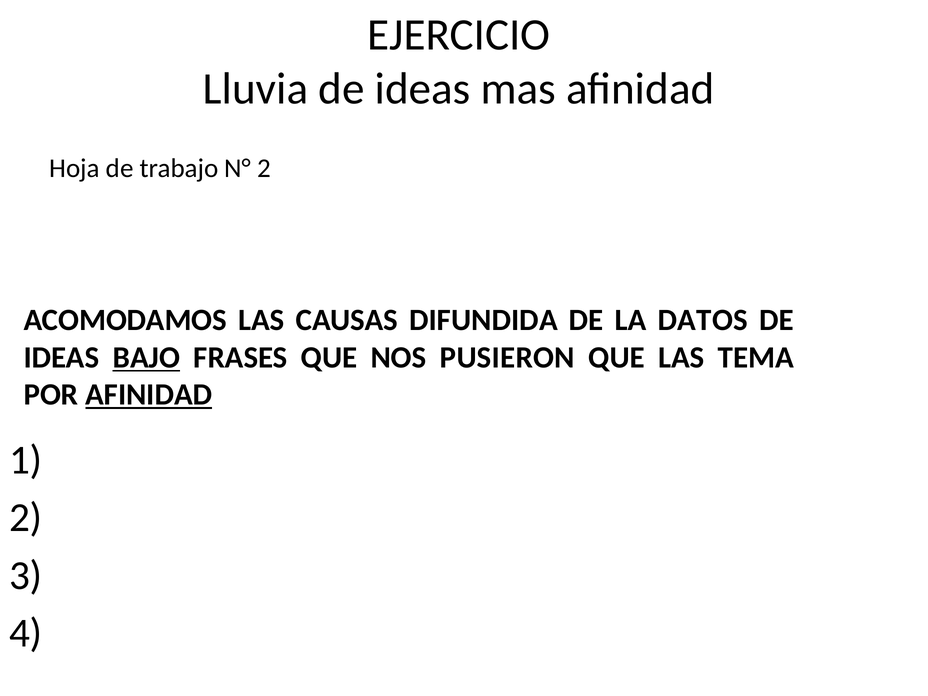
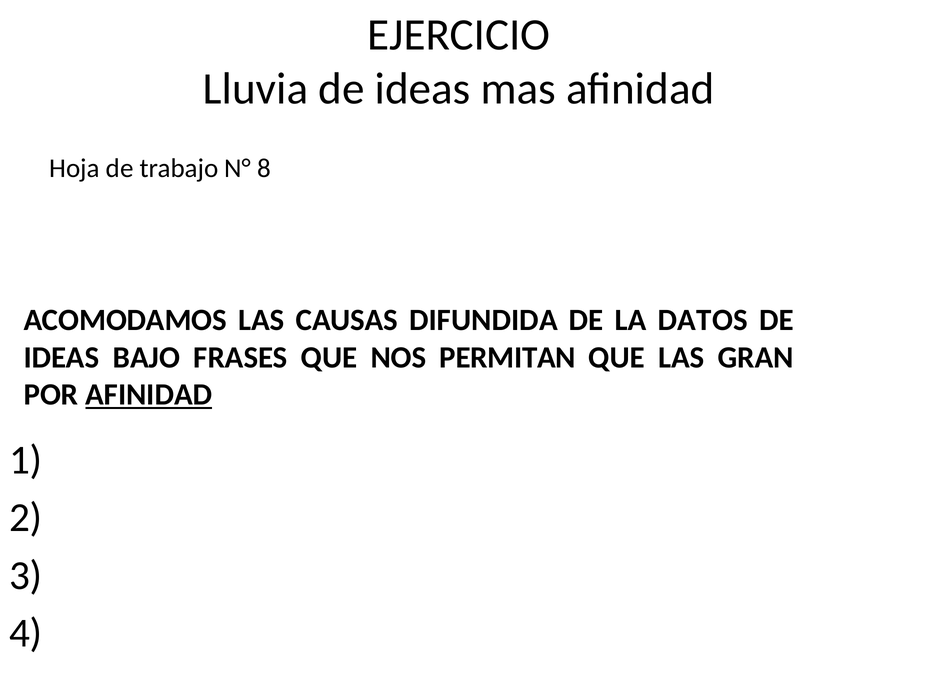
N° 2: 2 -> 8 (264, 168)
BAJO underline: present -> none (146, 357)
PUSIERON: PUSIERON -> PERMITAN (508, 357)
TEMA: TEMA -> GRAN (756, 357)
